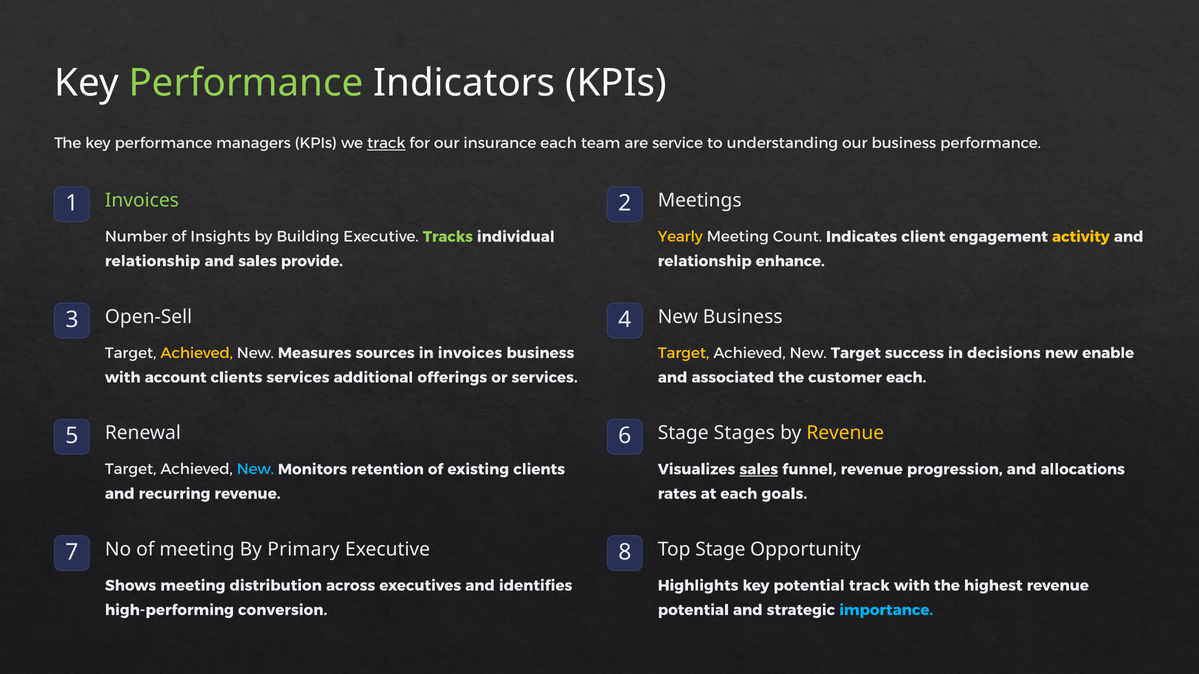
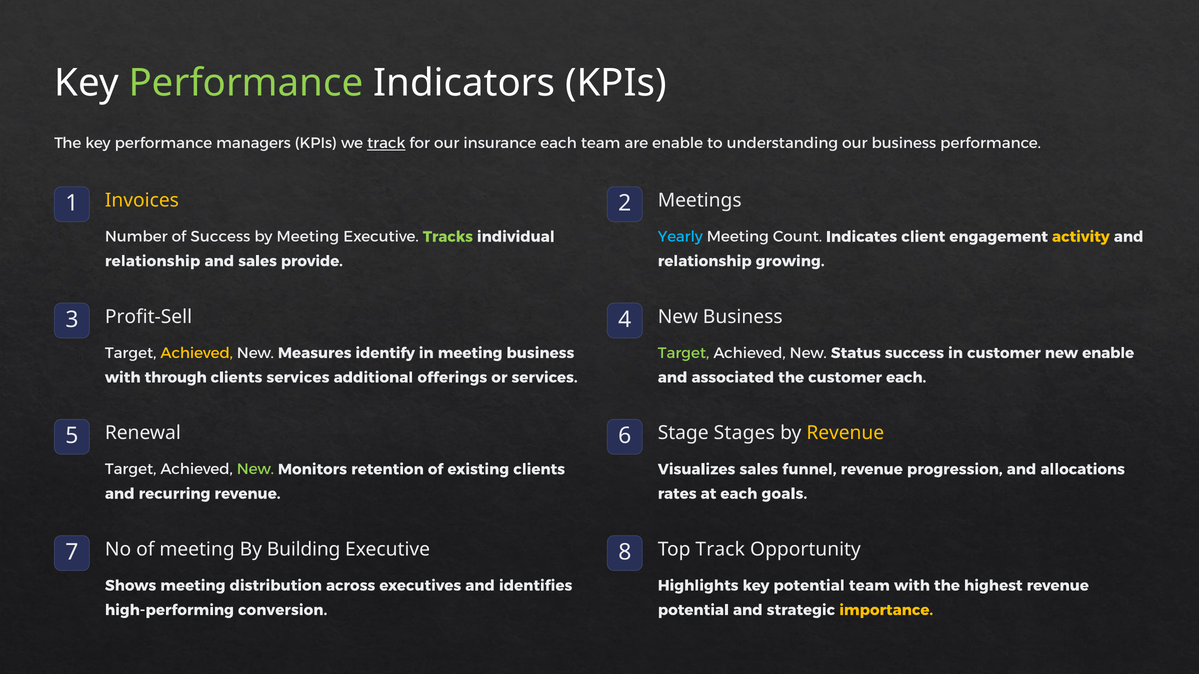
are service: service -> enable (678, 144)
Invoices colour: light green -> yellow (142, 201)
of Insights: Insights -> Success (220, 237)
by Building: Building -> Meeting (308, 237)
Yearly colour: yellow -> light blue (680, 237)
enhance: enhance -> growing (790, 261)
Open-Sell: Open-Sell -> Profit-Sell (149, 317)
sources: sources -> identify (385, 353)
in invoices: invoices -> meeting (470, 353)
Target colour: yellow -> light green (684, 353)
New Target: Target -> Status (856, 353)
in decisions: decisions -> customer (1004, 353)
account: account -> through (176, 378)
New colour: light blue -> light green (255, 470)
sales underline: present -> none (759, 470)
Primary: Primary -> Building (304, 550)
Top Stage: Stage -> Track (720, 550)
potential track: track -> team (869, 586)
importance colour: light blue -> yellow (886, 610)
